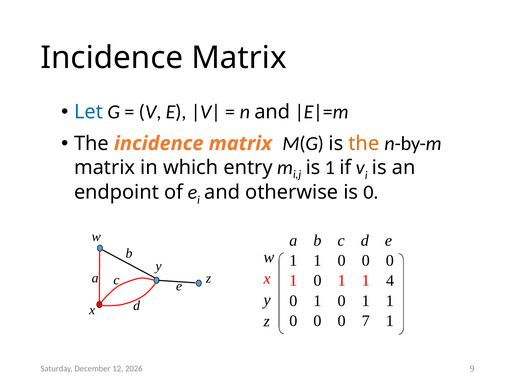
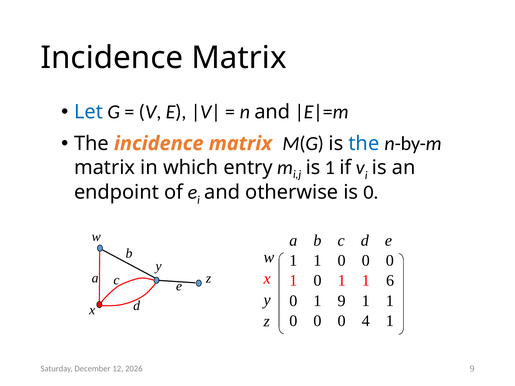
the colour: orange -> blue (364, 144)
4: 4 -> 6 (390, 281)
0: 0 -> 9 (342, 301)
7: 7 -> 4 (366, 321)
